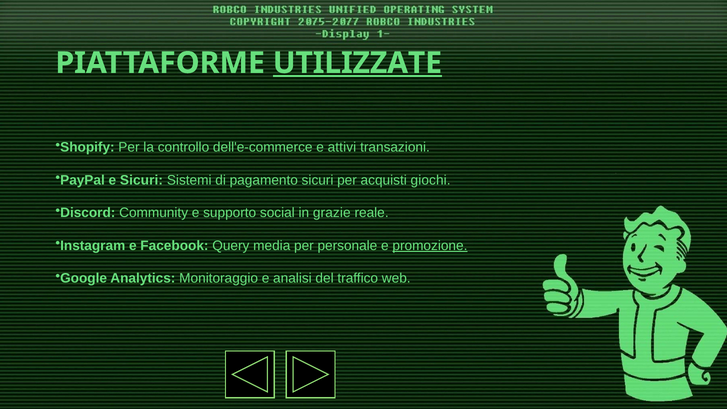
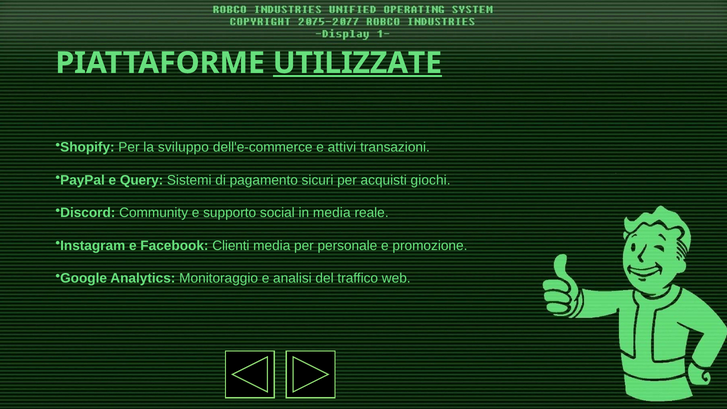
controllo: controllo -> sviluppo (183, 147)
e Sicuri: Sicuri -> Query (142, 180)
in grazie: grazie -> media (332, 213)
Query: Query -> Clienti (231, 246)
promozione underline: present -> none (430, 246)
